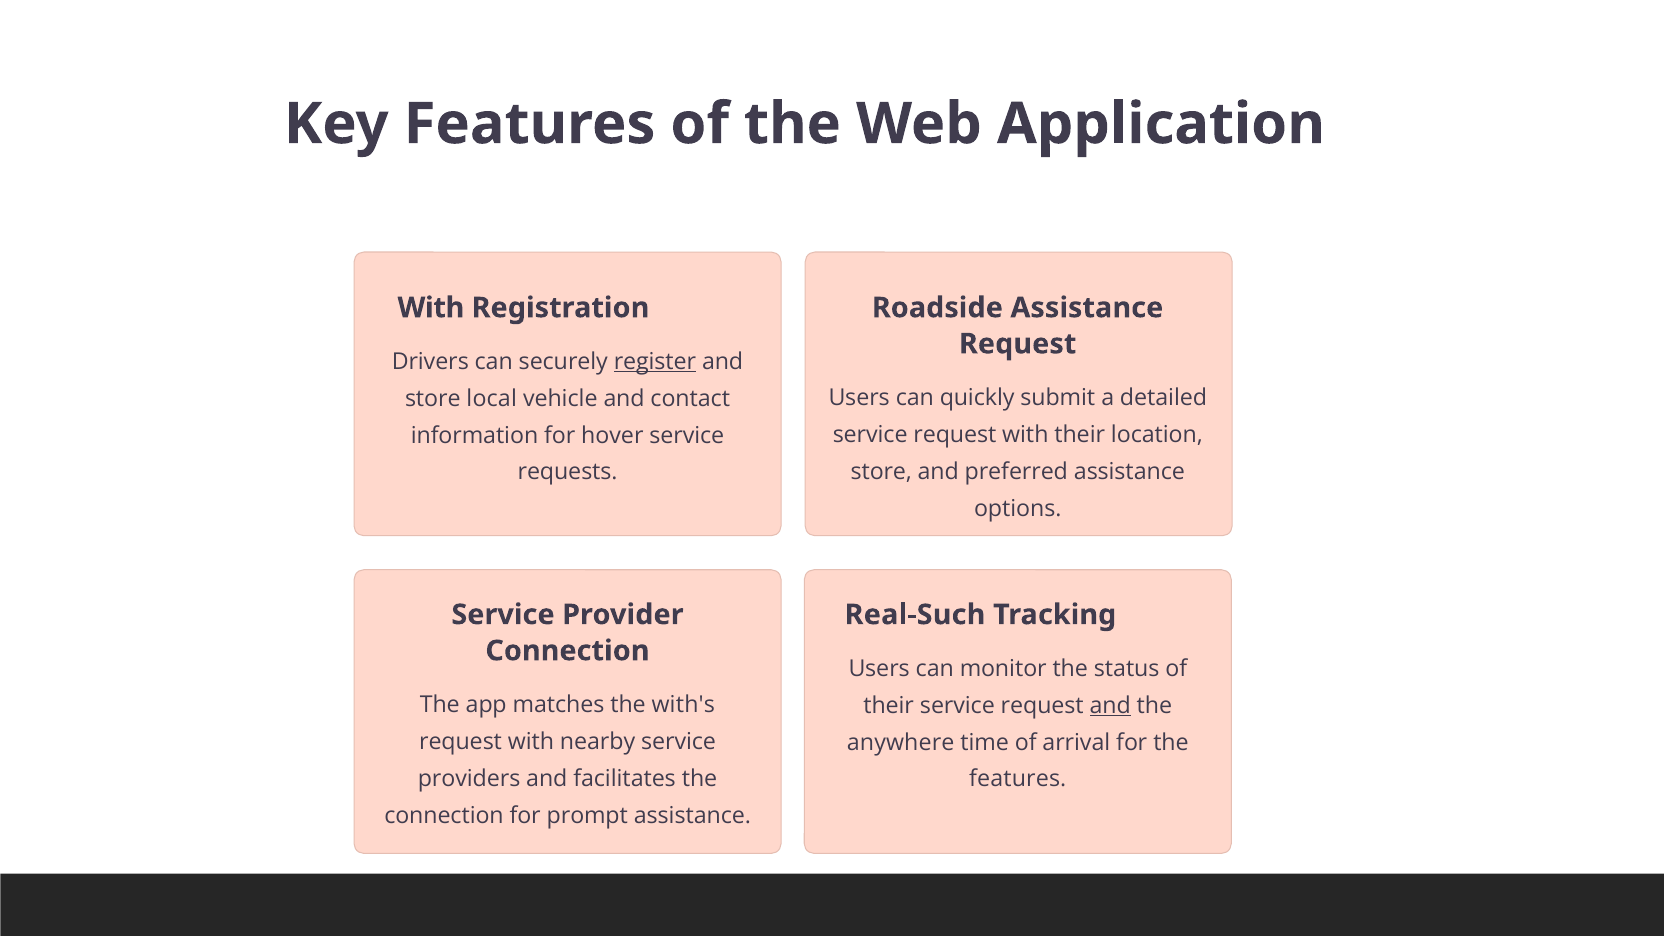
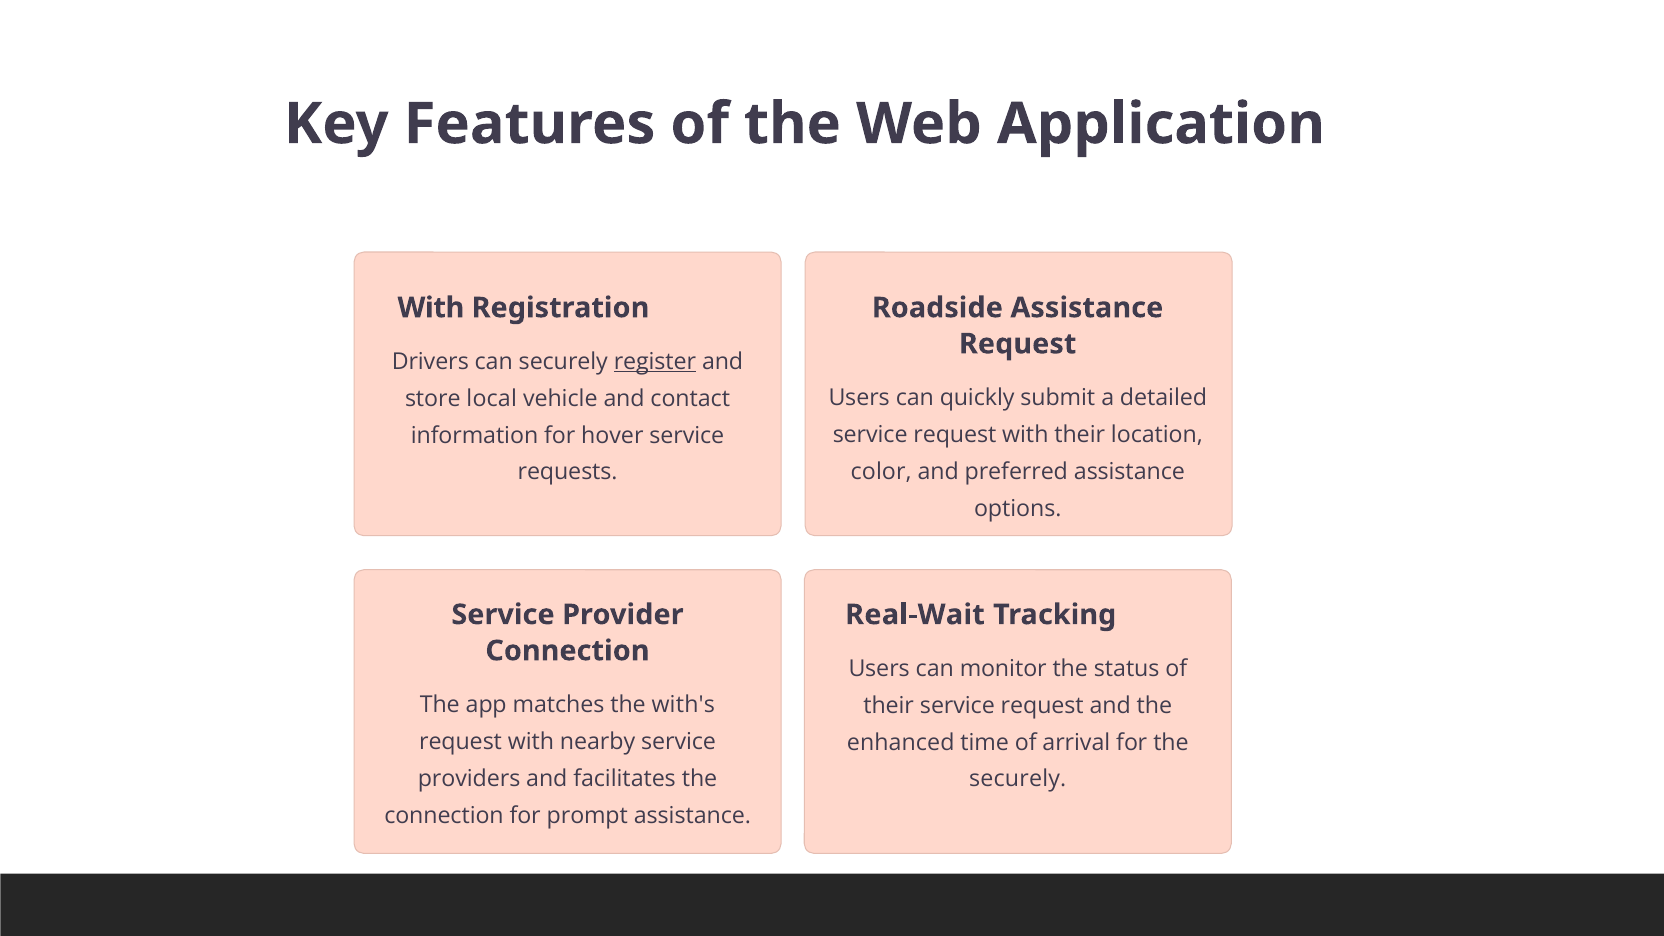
store: store -> color (881, 472)
Real-Such: Real-Such -> Real-Wait (915, 615)
and underline: present -> none (1110, 706)
anywhere: anywhere -> enhanced (901, 742)
features: features -> securely (1018, 779)
